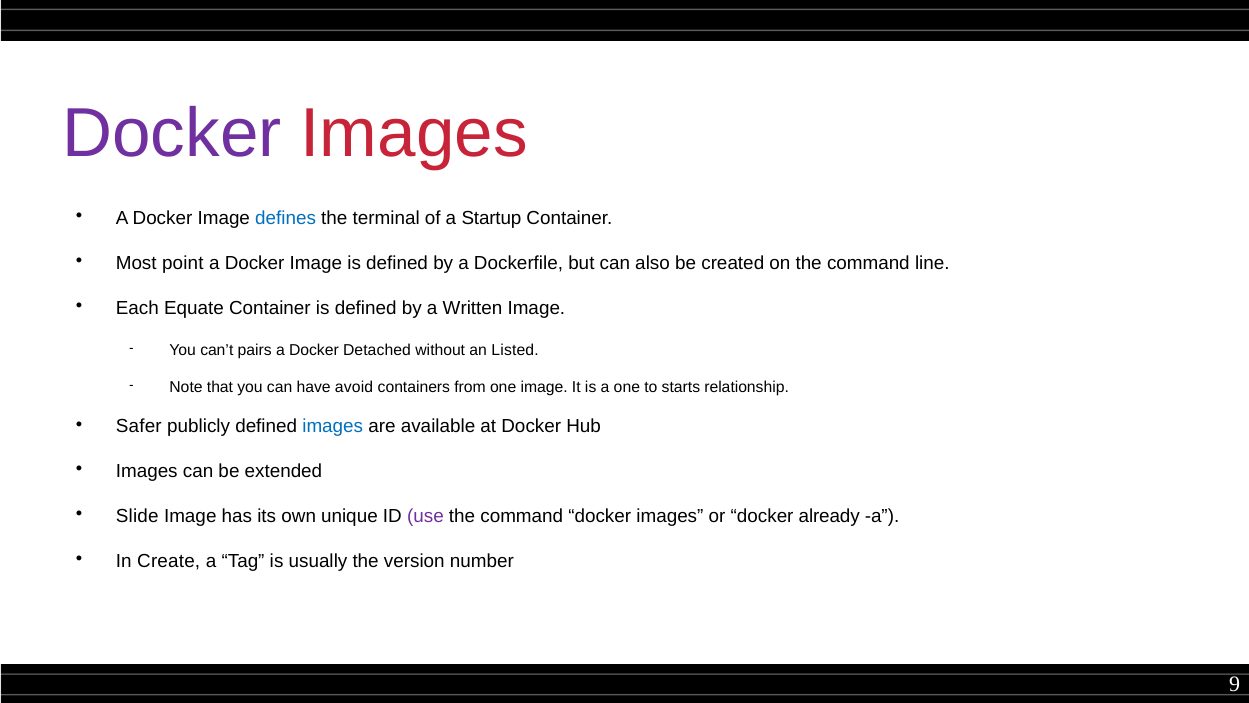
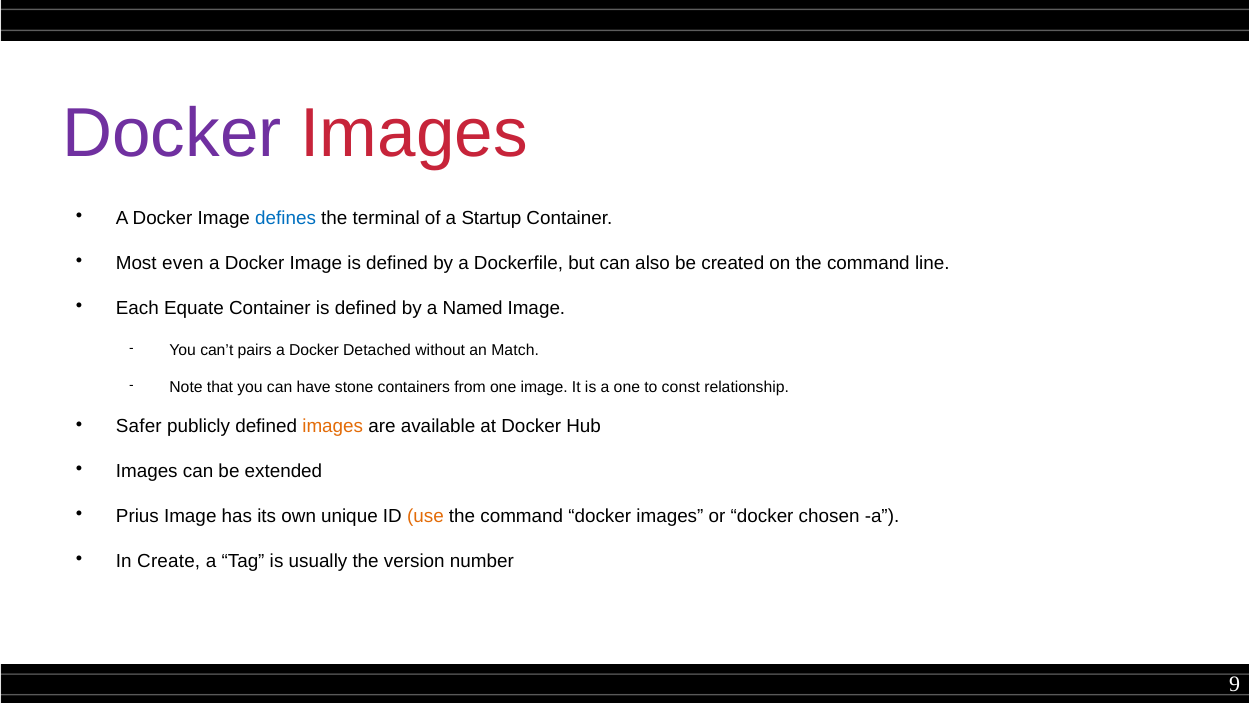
point: point -> even (183, 263)
Written: Written -> Named (473, 308)
Listed: Listed -> Match (515, 350)
avoid: avoid -> stone (354, 387)
starts: starts -> const (681, 387)
images colour: blue -> orange (333, 426)
Slide: Slide -> Prius (137, 516)
use colour: purple -> orange (425, 516)
already: already -> chosen (829, 516)
